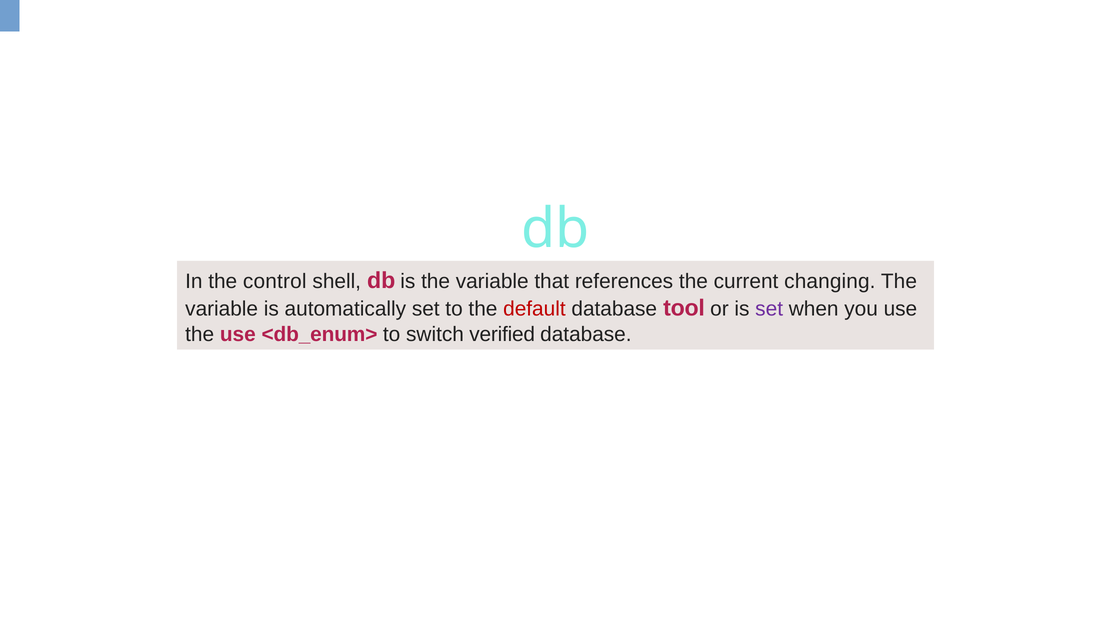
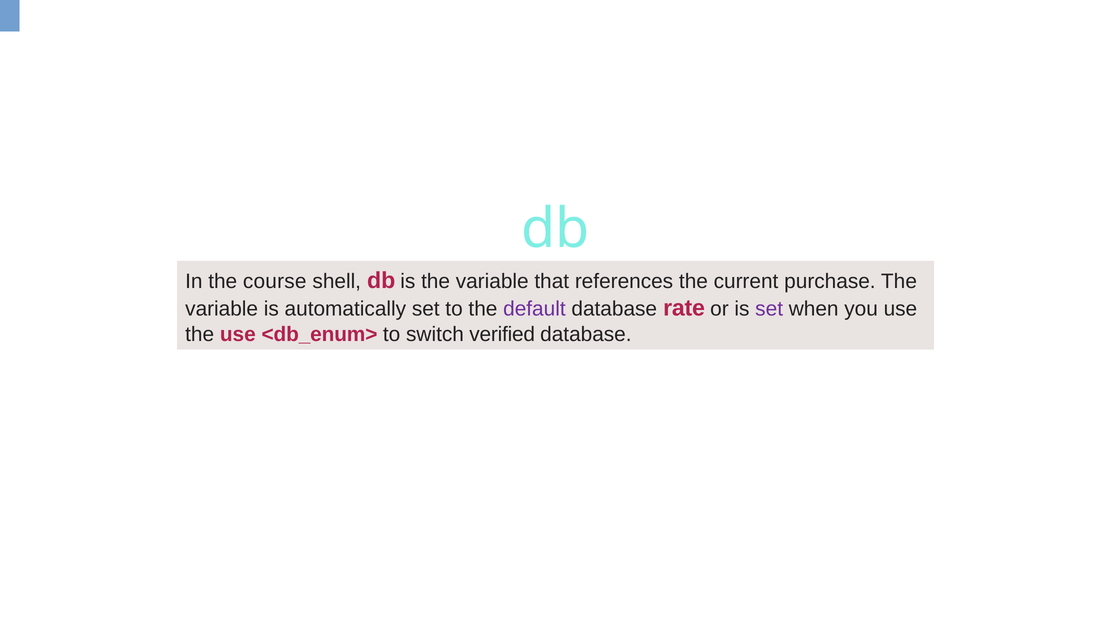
control: control -> course (275, 281)
changing: changing -> purchase (830, 281)
default colour: red -> purple (534, 309)
tool: tool -> rate (684, 308)
